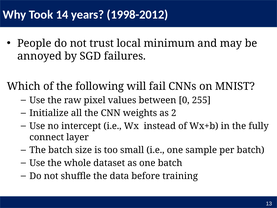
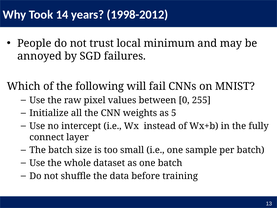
2: 2 -> 5 (174, 113)
